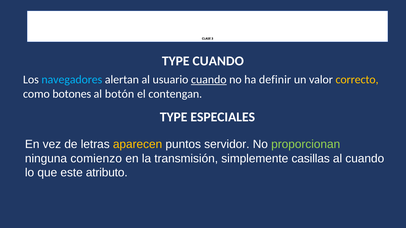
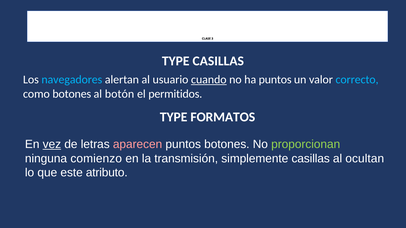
TYPE CUANDO: CUANDO -> CASILLAS (218, 61)
ha definir: definir -> puntos (275, 80)
correcto colour: yellow -> light blue (357, 80)
contengan: contengan -> permitidos (175, 94)
ESPECIALES: ESPECIALES -> FORMATOS (223, 117)
vez underline: none -> present (52, 145)
aparecen colour: yellow -> pink (138, 145)
puntos servidor: servidor -> botones (227, 145)
al cuando: cuando -> ocultan (365, 159)
